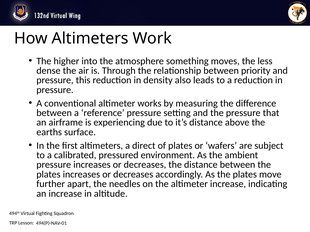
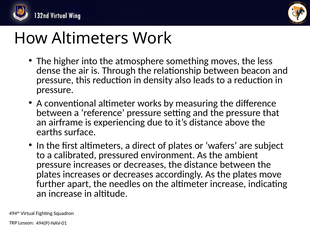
priority: priority -> beacon (256, 71)
